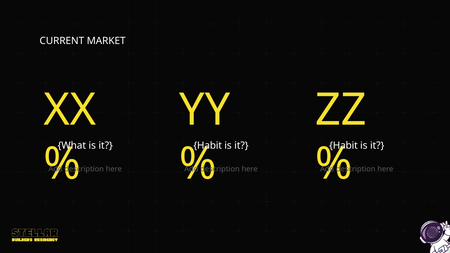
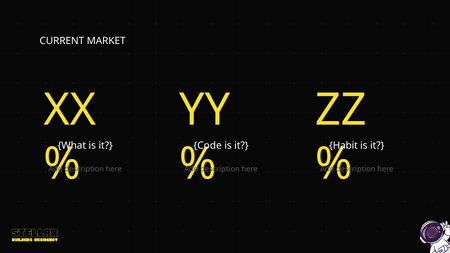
Habit: Habit -> Code (208, 146)
